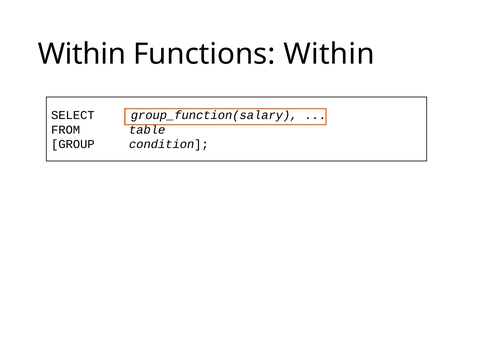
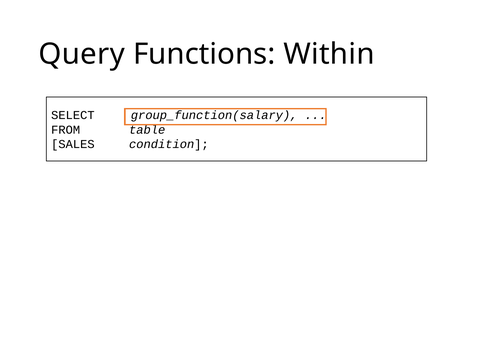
Within: Within -> Query (82, 54)
GROUP: GROUP -> SALES (73, 144)
